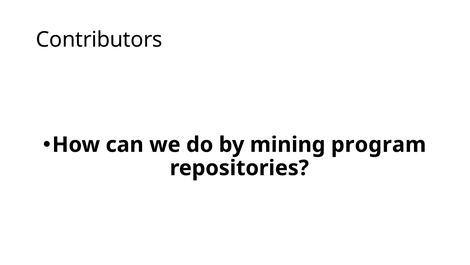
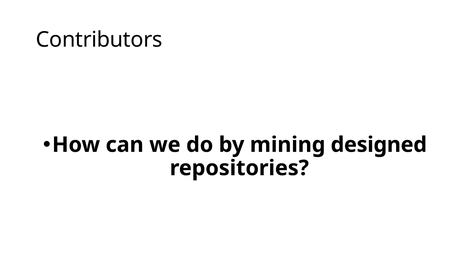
program: program -> designed (379, 144)
